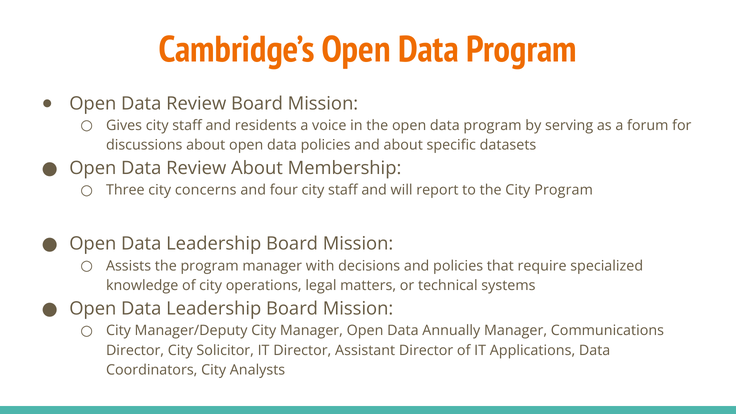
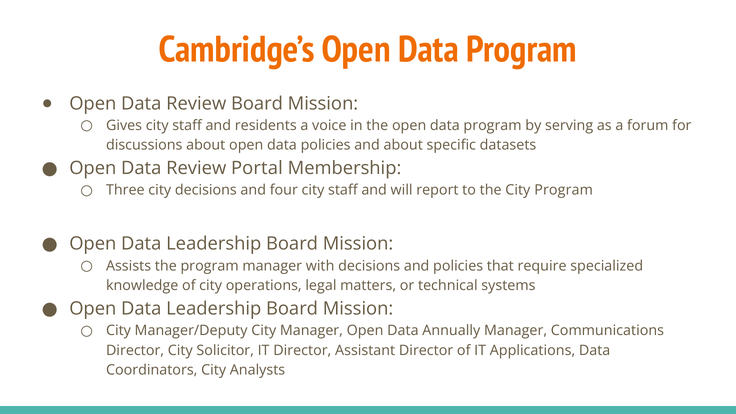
Review About: About -> Portal (257, 168)
city concerns: concerns -> decisions (206, 190)
